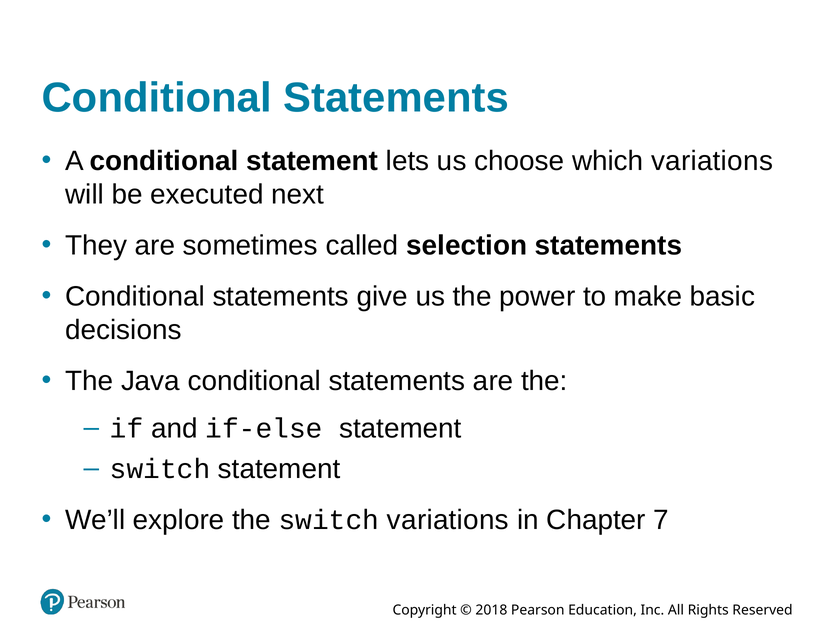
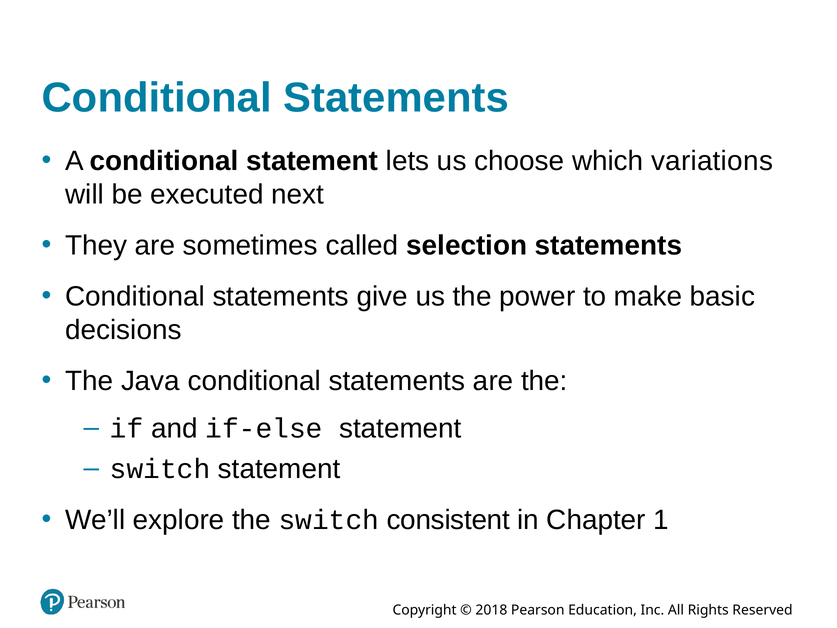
switch variations: variations -> consistent (448, 520)
7: 7 -> 1 (661, 520)
